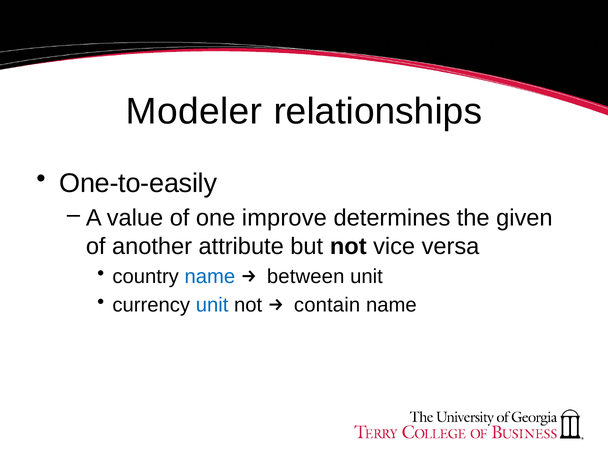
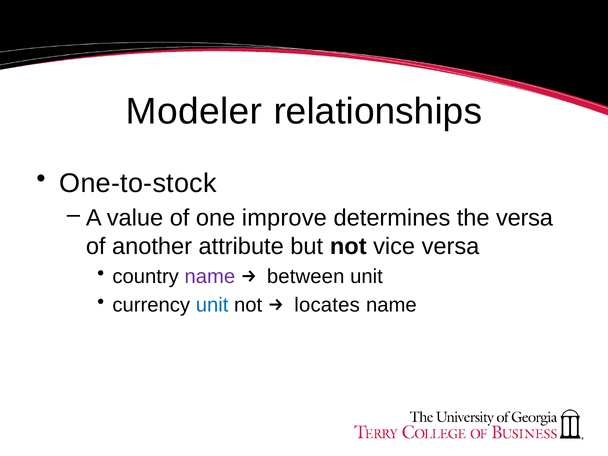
One-to-easily: One-to-easily -> One-to-stock (138, 183)
the given: given -> versa (524, 218)
name colour: blue -> purple (210, 277)
contain: contain -> locates (327, 305)
